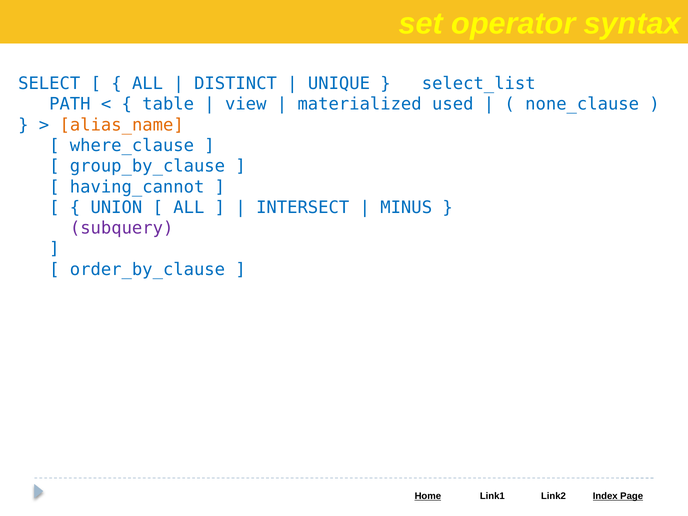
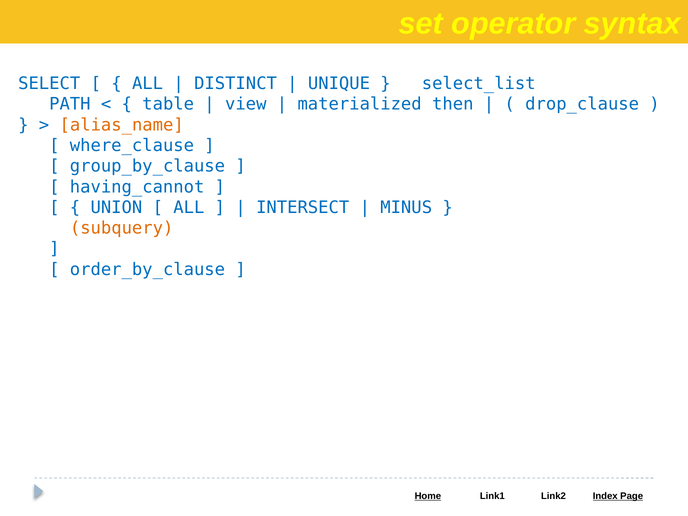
used: used -> then (453, 104)
none_clause: none_clause -> drop_clause (582, 104)
subquery colour: purple -> orange (122, 228)
